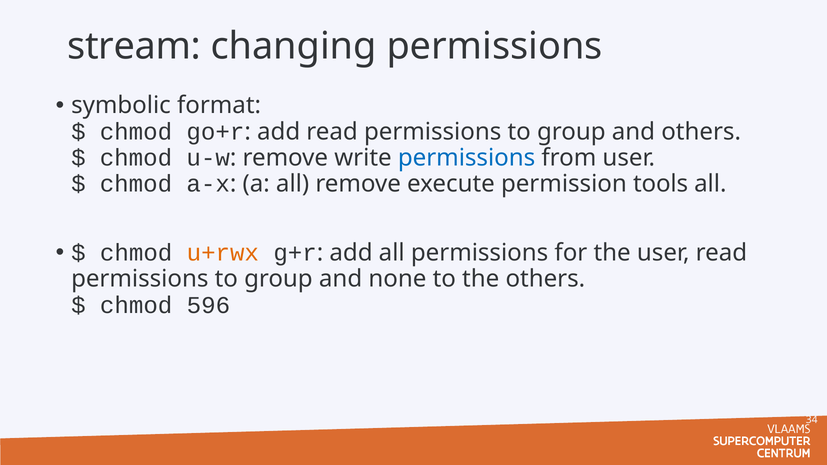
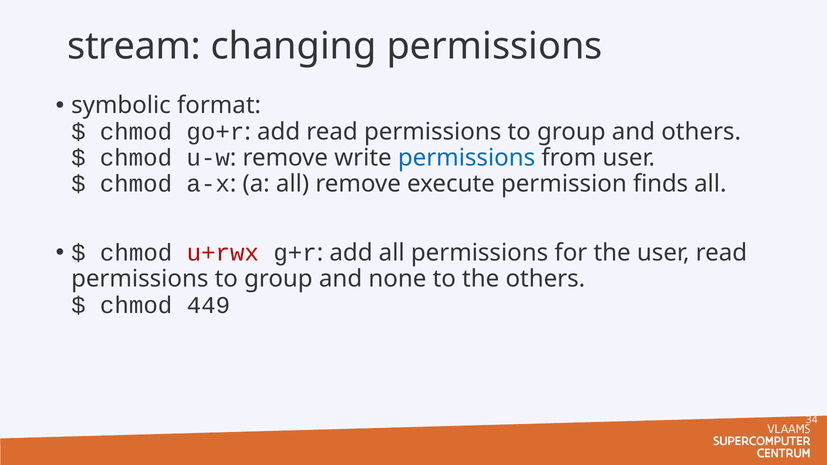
tools: tools -> finds (661, 184)
u+rwx colour: orange -> red (223, 253)
596: 596 -> 449 (208, 305)
